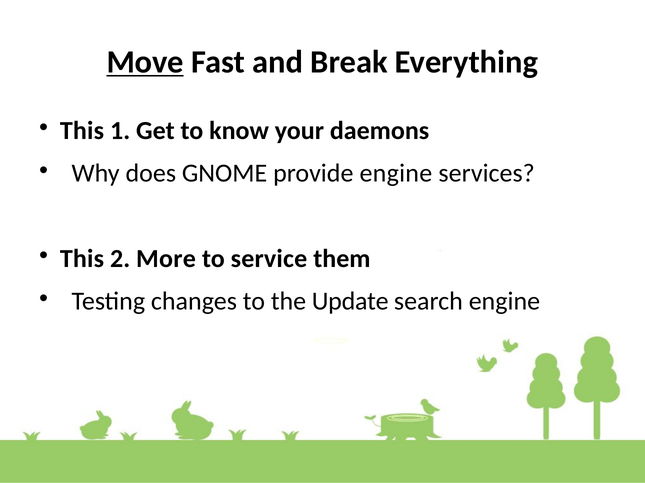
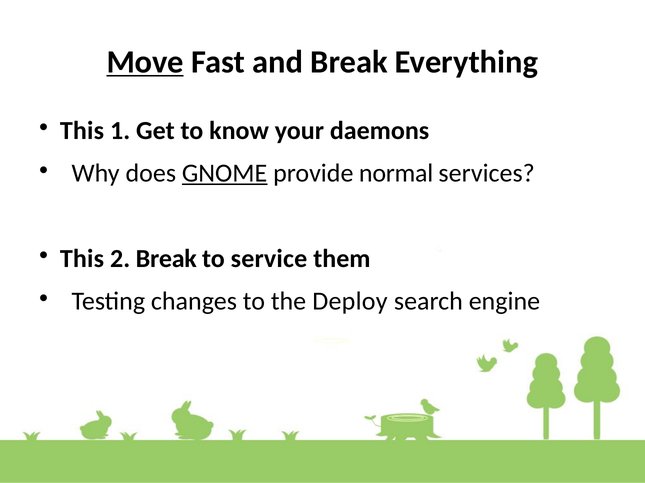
GNOME underline: none -> present (225, 173)
provide engine: engine -> normal (396, 173)
2 More: More -> Break (166, 259)
Update: Update -> Deploy (350, 302)
